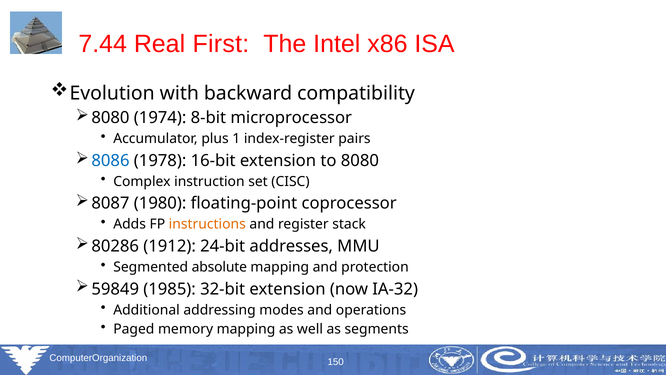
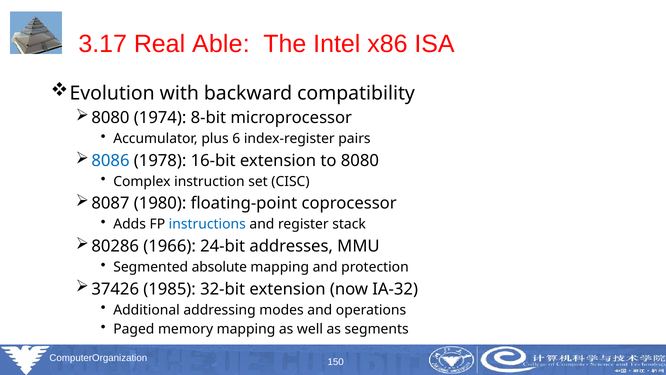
7.44: 7.44 -> 3.17 (103, 44)
First: First -> Able (221, 44)
1: 1 -> 6 (236, 139)
instructions colour: orange -> blue (207, 224)
1912: 1912 -> 1966 (170, 246)
59849: 59849 -> 37426 (115, 289)
